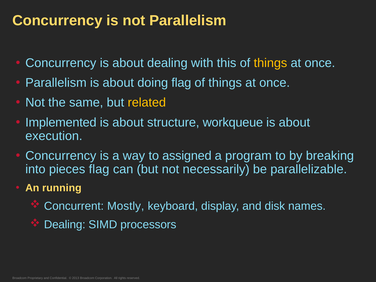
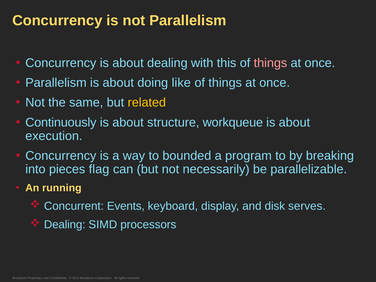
things colour: yellow -> pink (270, 63)
doing flag: flag -> like (181, 83)
Implemented: Implemented -> Continuously (61, 122)
assigned: assigned -> bounded (187, 156)
Mostly: Mostly -> Events (126, 206)
names: names -> serves (307, 206)
